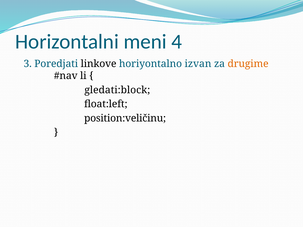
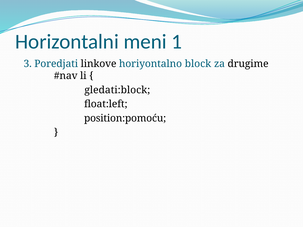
4: 4 -> 1 (177, 42)
izvan: izvan -> block (198, 64)
drugime colour: orange -> black (248, 64)
position:veličinu: position:veličinu -> position:pomoću (125, 118)
